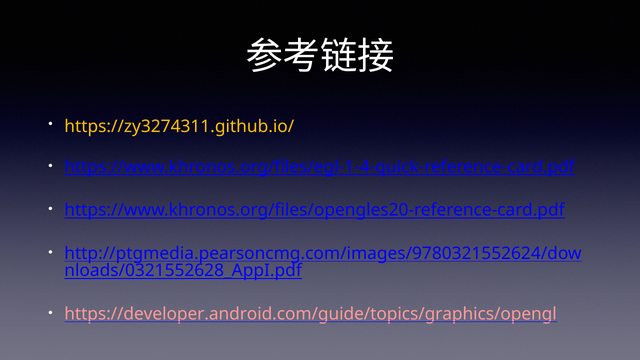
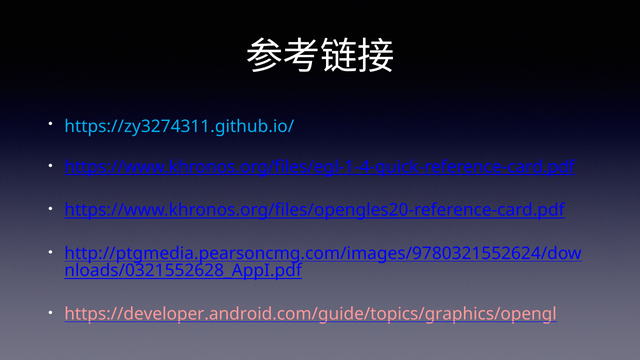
https://zy3274311.github.io/ colour: yellow -> light blue (179, 126)
